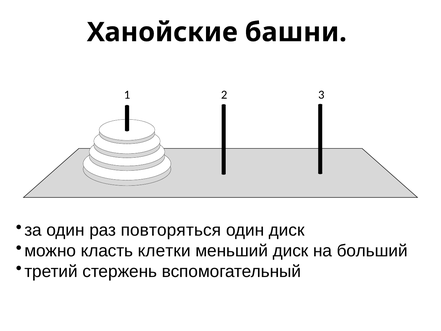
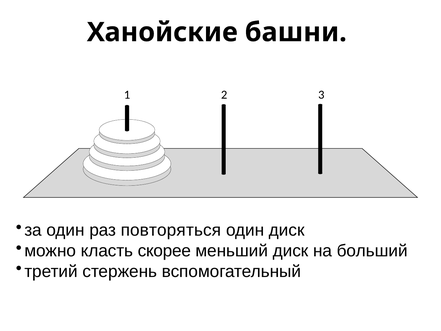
клетки: клетки -> скорее (164, 251)
